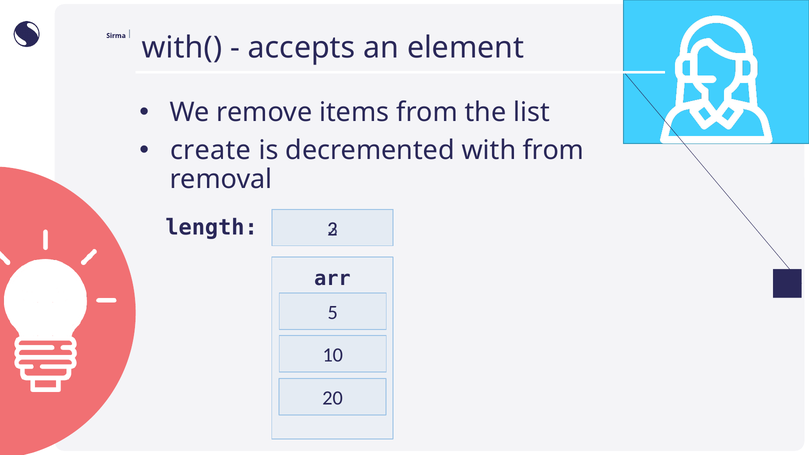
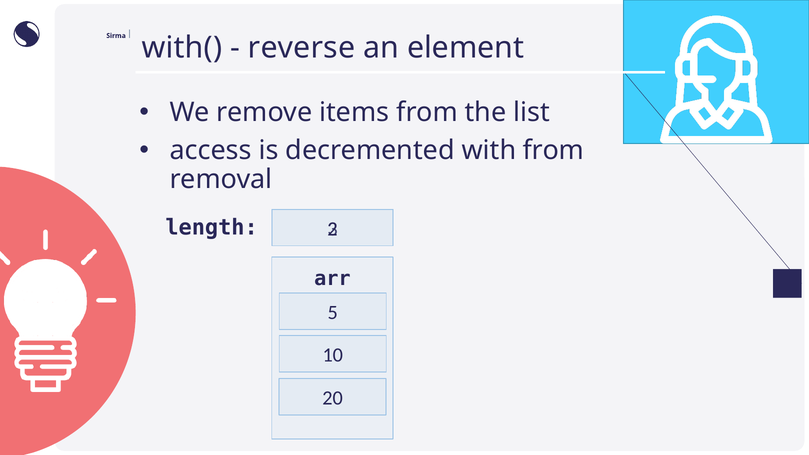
accepts: accepts -> reverse (302, 48)
create: create -> access (211, 150)
